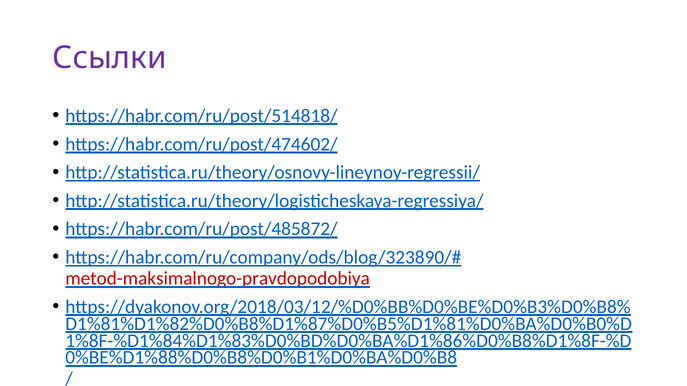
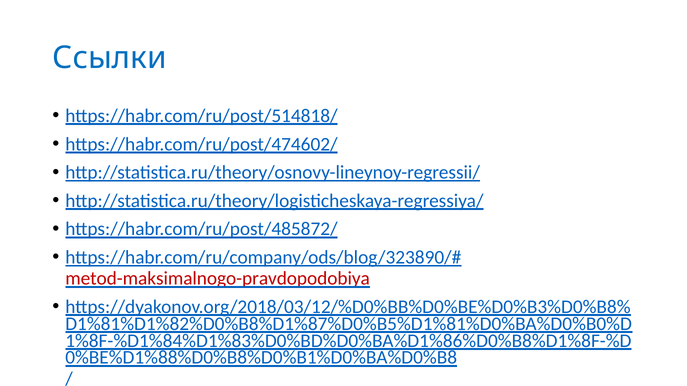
Ссылки colour: purple -> blue (110, 58)
